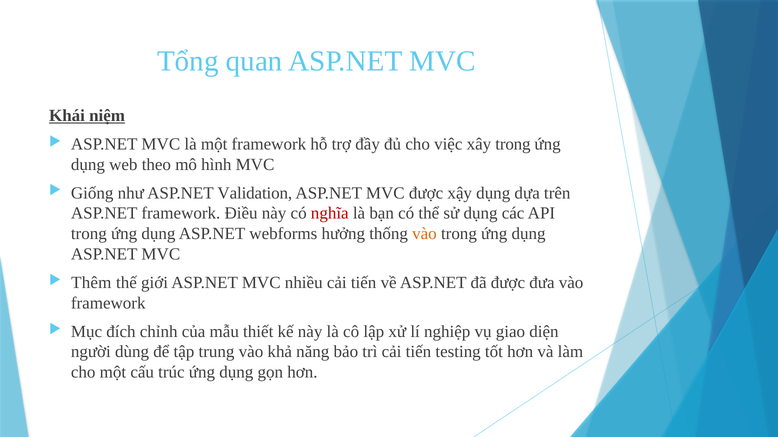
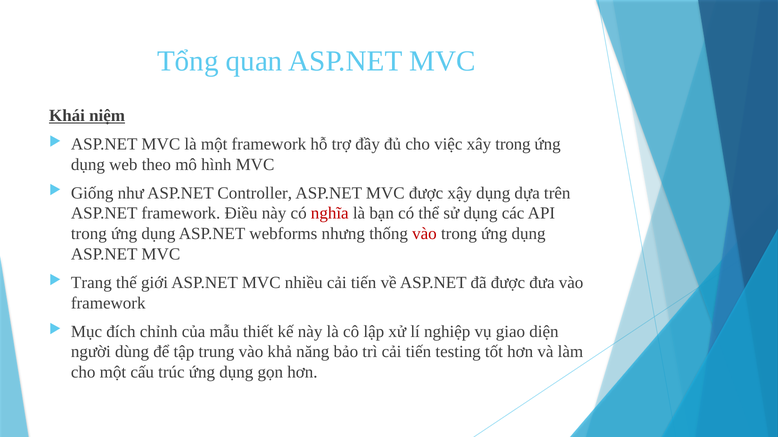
Validation: Validation -> Controller (255, 193)
hưởng: hưởng -> nhưng (343, 234)
vào colour: orange -> red (424, 234)
Thêm: Thêm -> Trang (91, 283)
